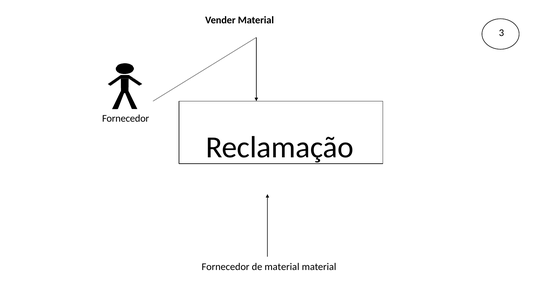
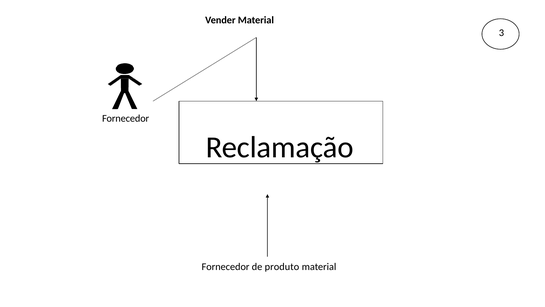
de material: material -> produto (282, 266)
